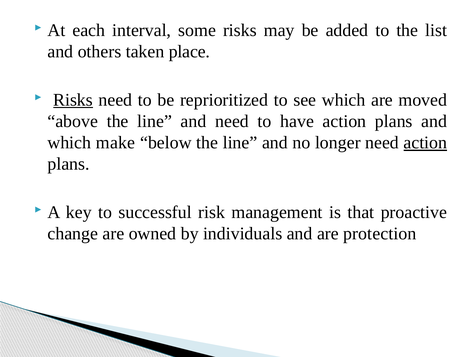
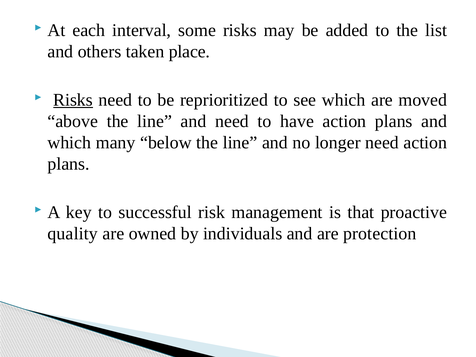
make: make -> many (116, 143)
action underline: present -> none (425, 143)
change: change -> quality (73, 234)
